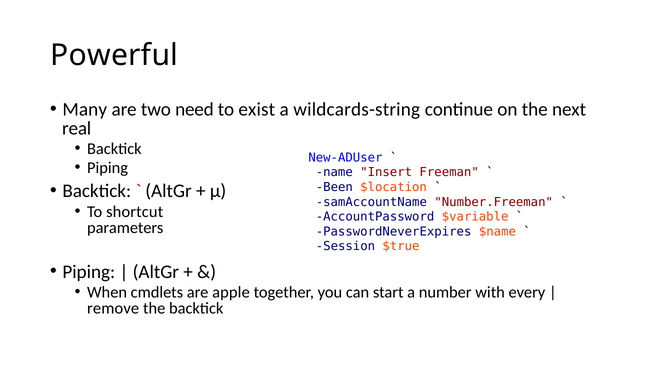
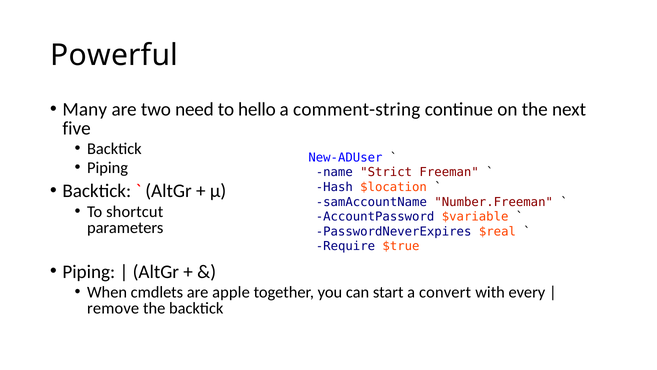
exist: exist -> hello (257, 109)
wildcards-string: wildcards-string -> comment-string (357, 109)
real: real -> five (77, 128)
Insert: Insert -> Strict (386, 172)
Been: Been -> Hash (334, 187)
$name: $name -> $real (497, 231)
Session: Session -> Require (345, 246)
number: number -> convert (445, 292)
